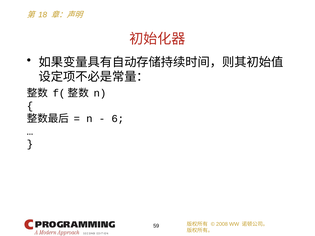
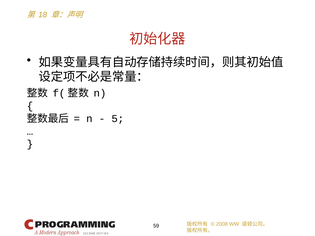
6: 6 -> 5 (118, 119)
